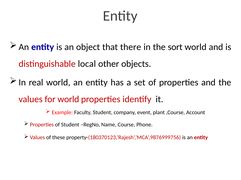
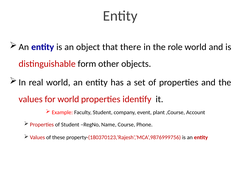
sort: sort -> role (175, 47)
local: local -> form (87, 64)
